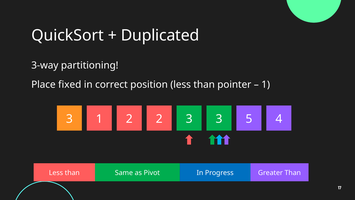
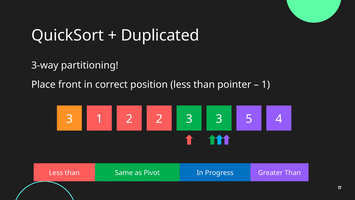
fixed: fixed -> front (70, 84)
